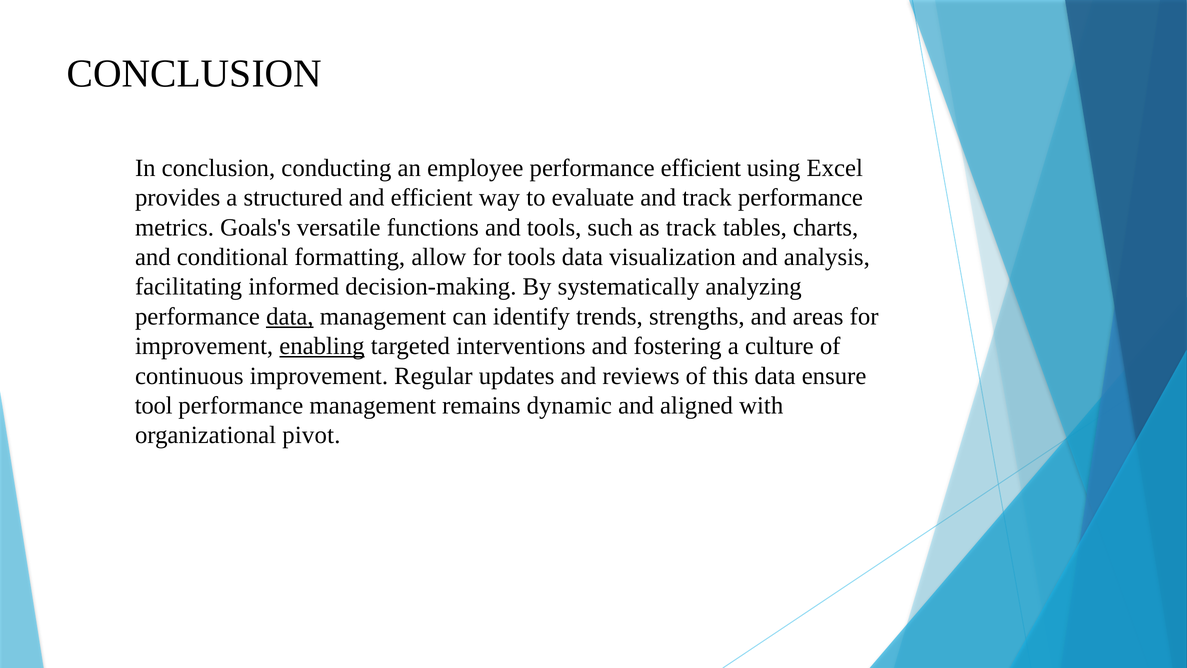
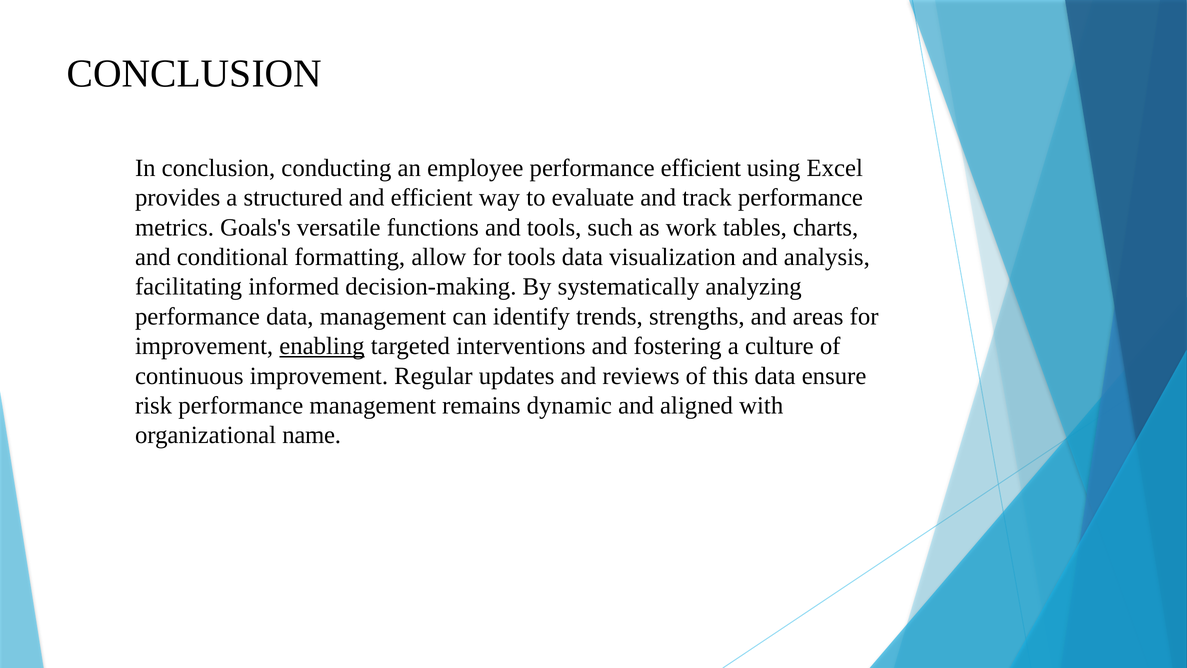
as track: track -> work (691, 227)
data underline: present -> none (290, 316)
tool: tool -> risk (154, 405)
pivot: pivot -> name (312, 435)
